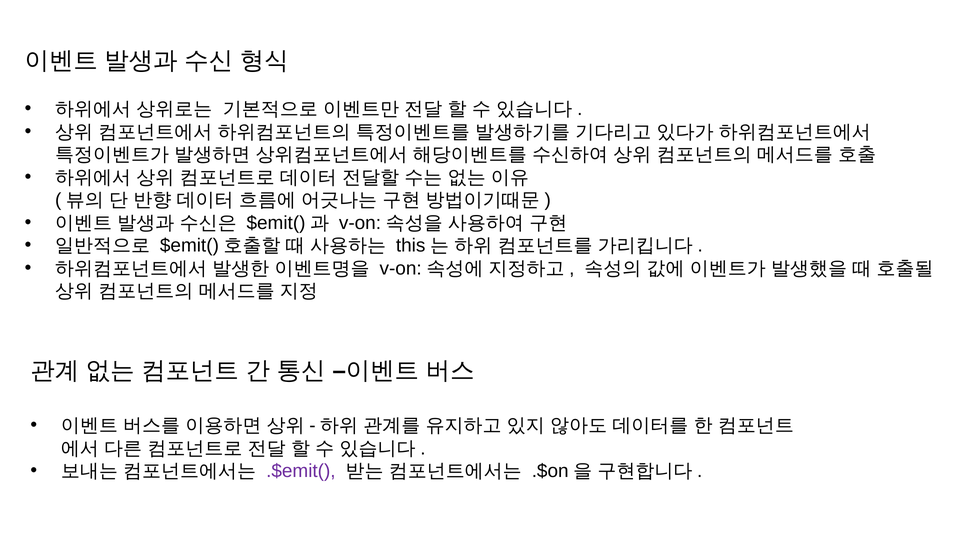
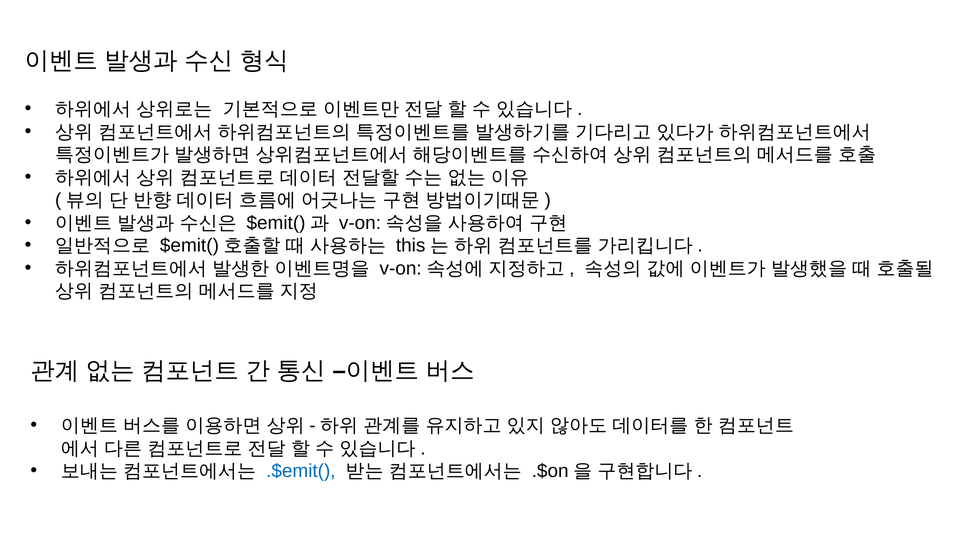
.$emit( colour: purple -> blue (301, 471)
